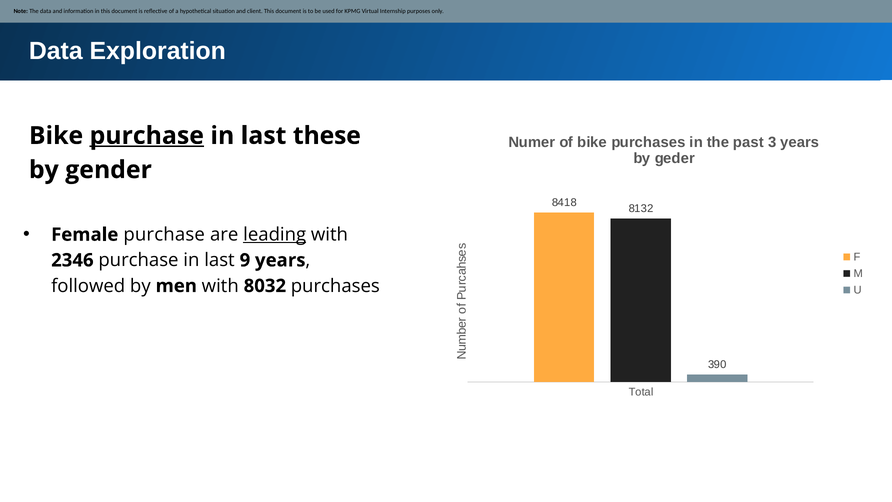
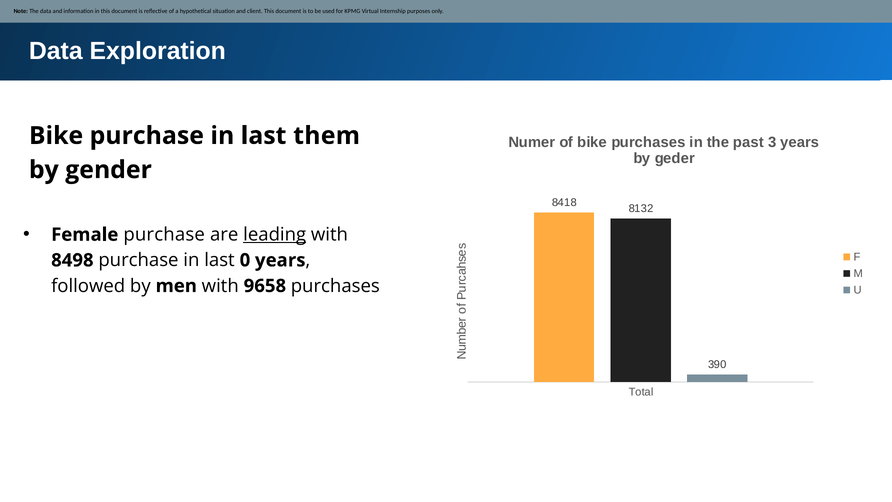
purchase underline: present -> none (147, 136)
these: these -> them (327, 136)
2346: 2346 -> 8498 (72, 260)
9: 9 -> 0 (245, 260)
8032: 8032 -> 9658 (265, 286)
